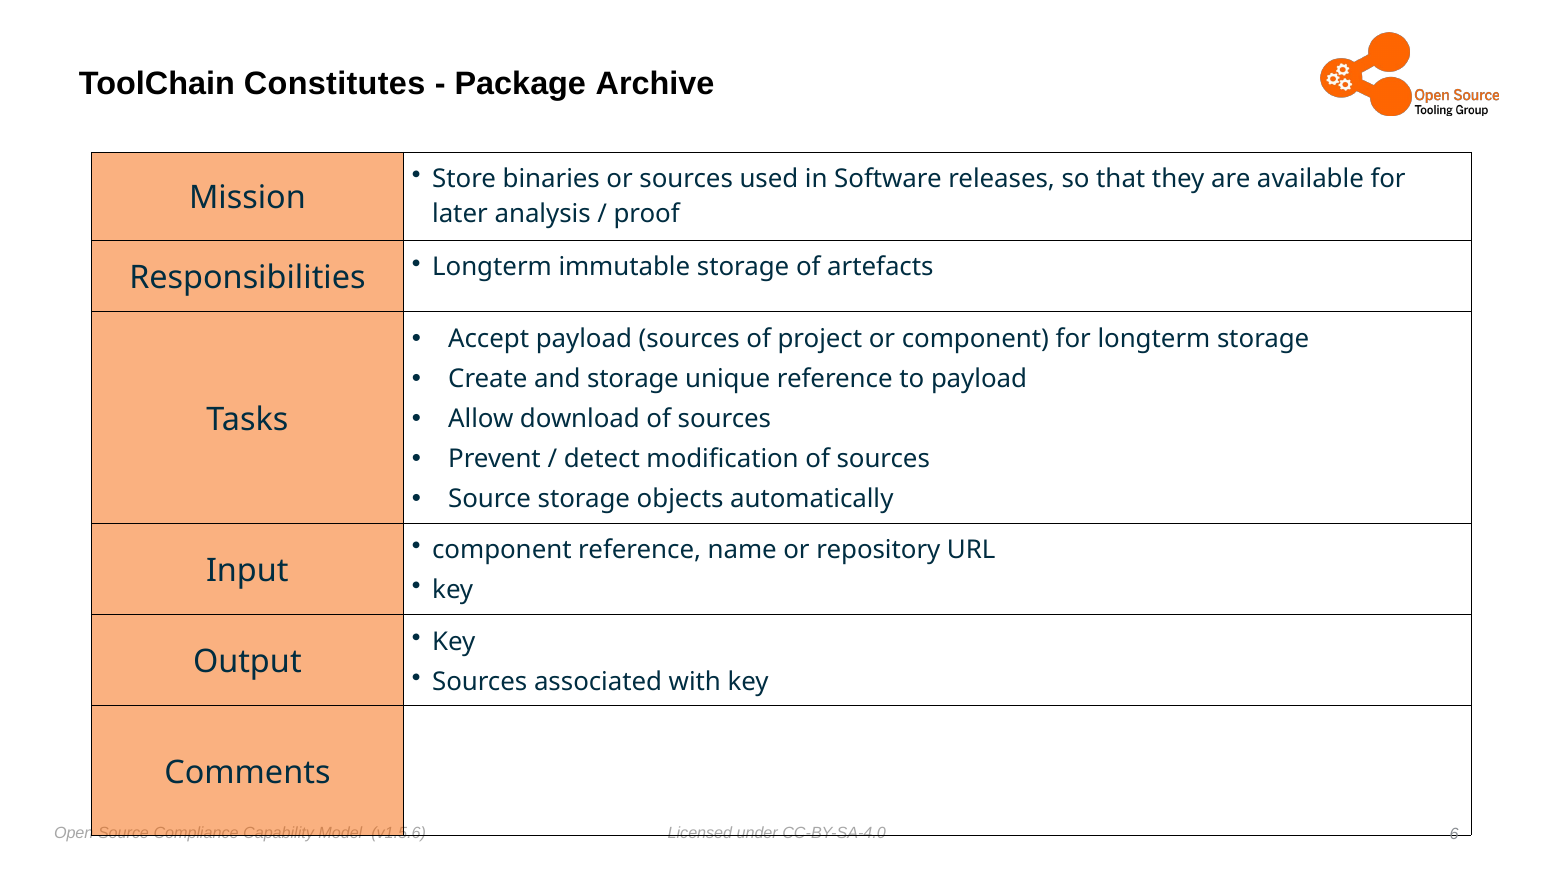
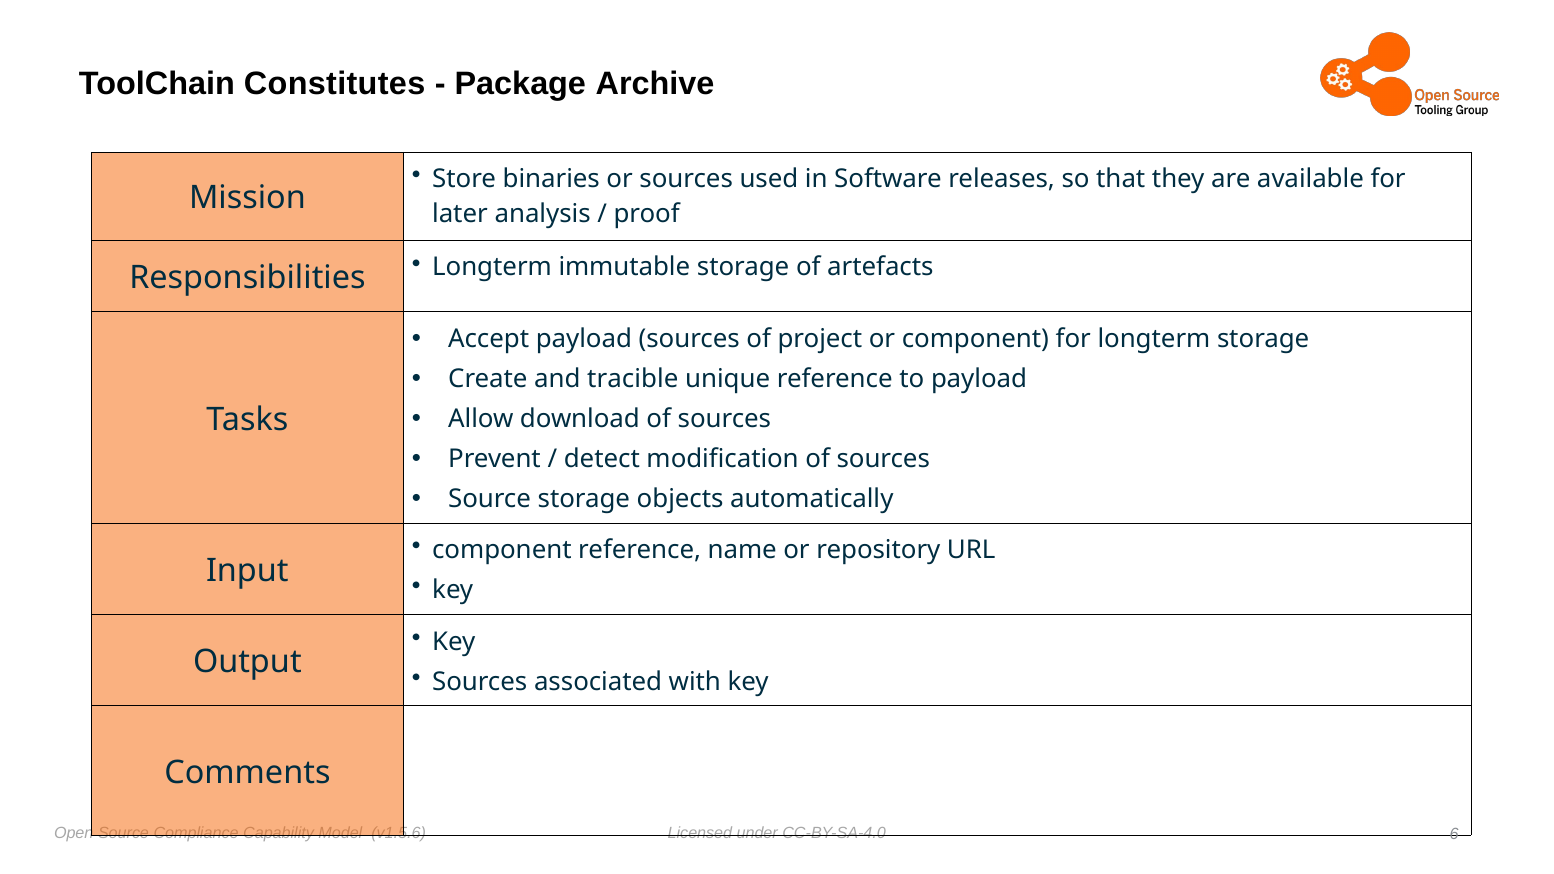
and storage: storage -> tracible (633, 379)
